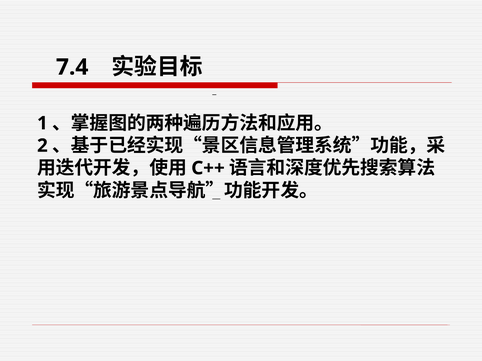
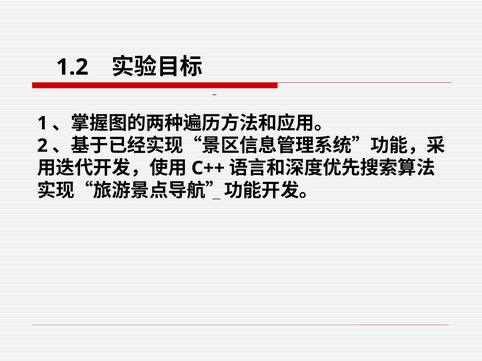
7.4: 7.4 -> 1.2 (72, 67)
